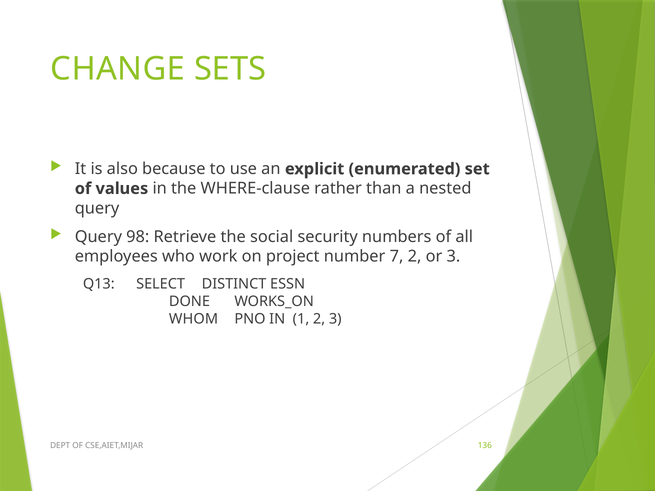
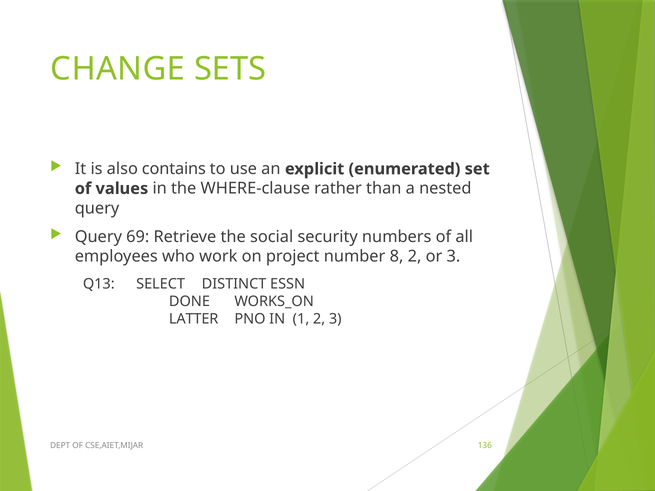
because: because -> contains (174, 169)
98: 98 -> 69 (138, 237)
7: 7 -> 8 (397, 257)
WHOM: WHOM -> LATTER (194, 319)
